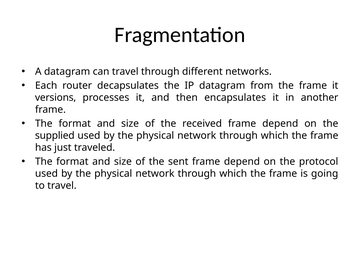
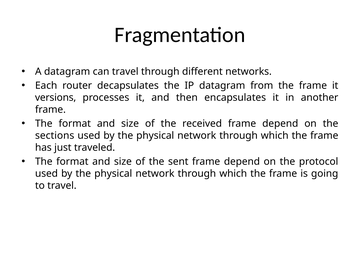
supplied: supplied -> sections (55, 136)
